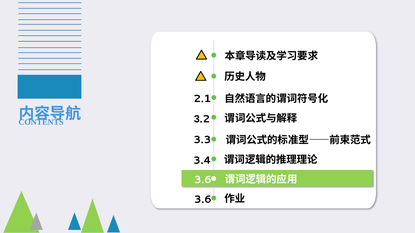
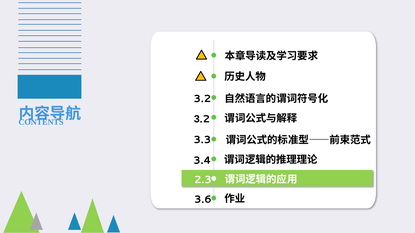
2.1: 2.1 -> 3.2 (202, 99)
3.6: 3.6 -> 2.3 (203, 180)
